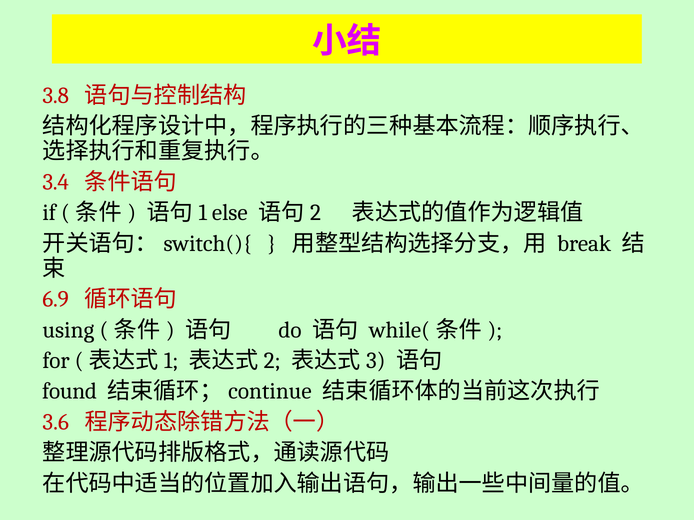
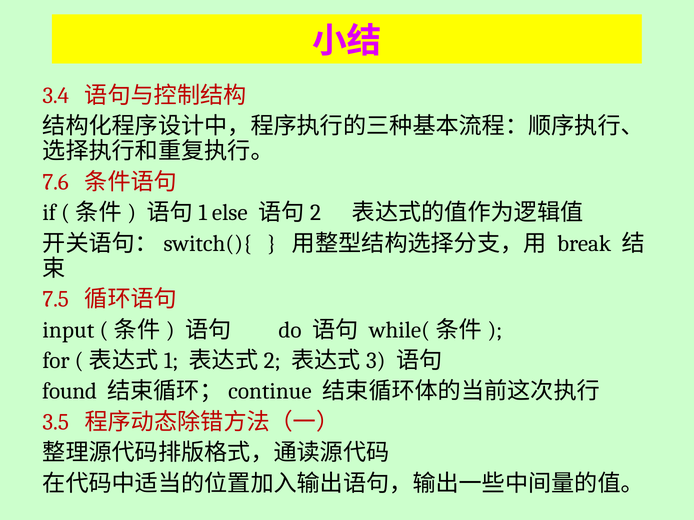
3.8: 3.8 -> 3.4 (56, 96)
3.4: 3.4 -> 7.6 (56, 182)
6.9: 6.9 -> 7.5 (56, 299)
using: using -> input (68, 330)
3.6: 3.6 -> 3.5 (56, 423)
